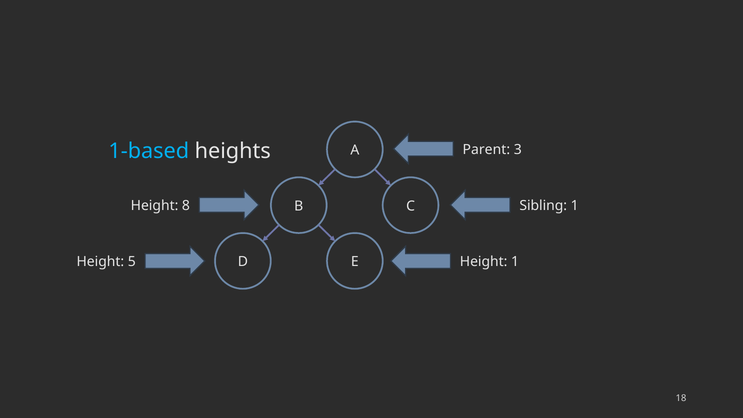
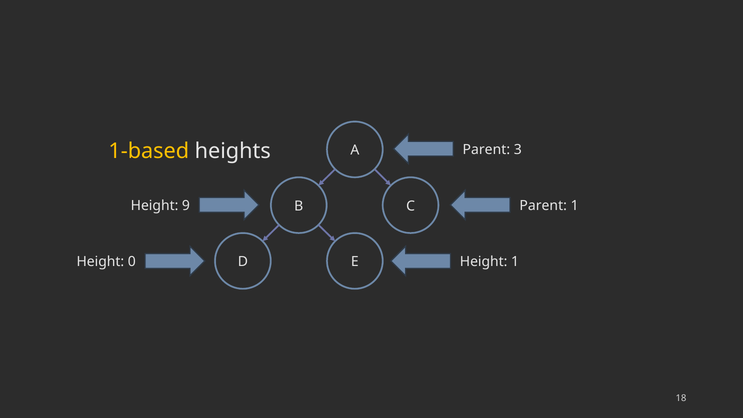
1-based colour: light blue -> yellow (149, 151)
8: 8 -> 9 (186, 206)
Sibling: Sibling -> Parent (543, 206)
5: 5 -> 0 (132, 262)
